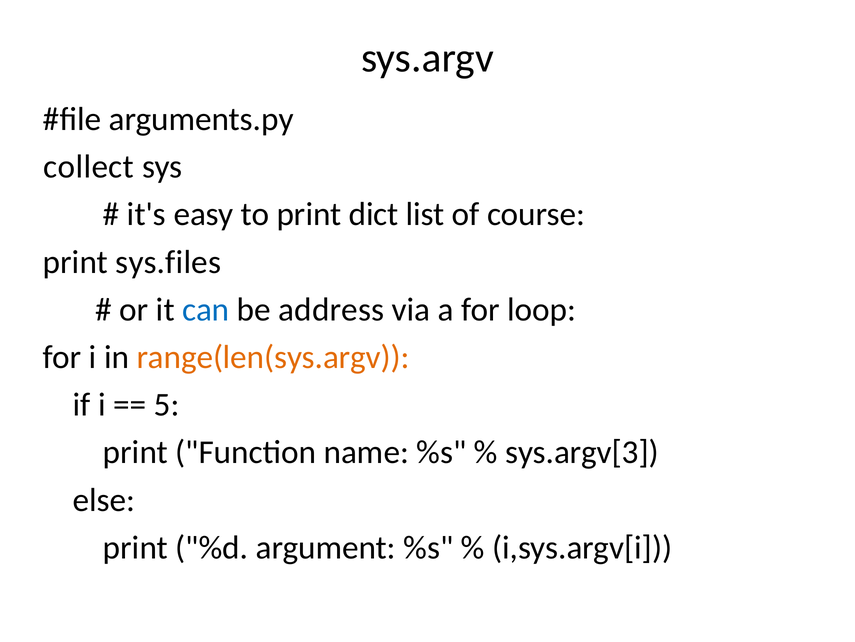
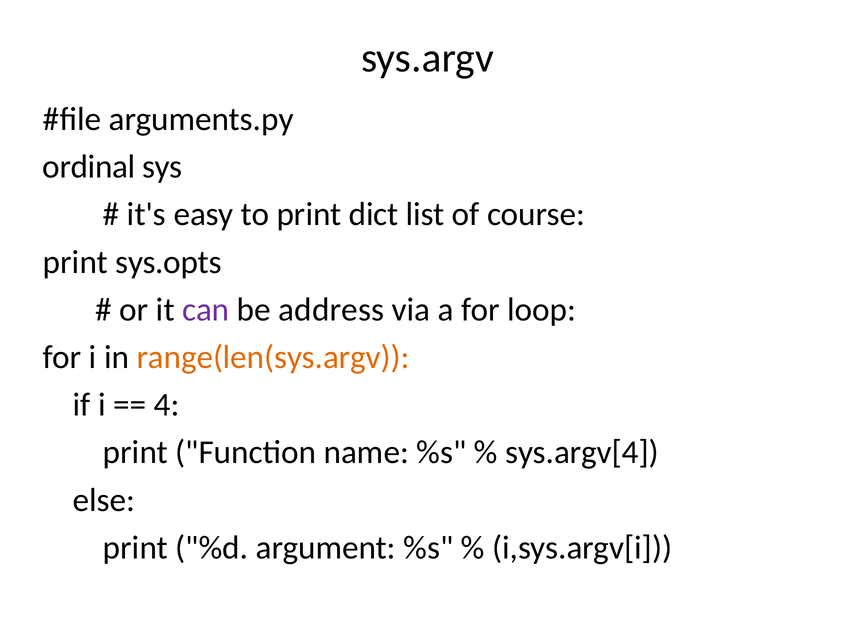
collect: collect -> ordinal (89, 167)
sys.files: sys.files -> sys.opts (168, 262)
can colour: blue -> purple (206, 309)
5: 5 -> 4 (167, 404)
sys.argv[3: sys.argv[3 -> sys.argv[4 (582, 452)
